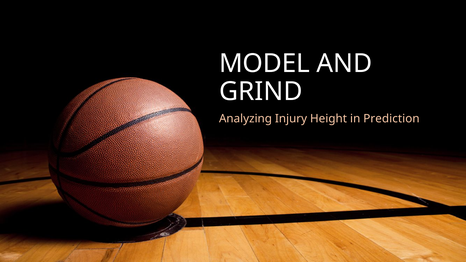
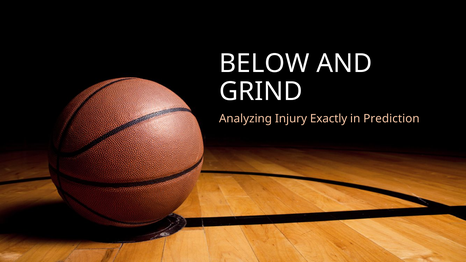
MODEL: MODEL -> BELOW (264, 63)
Height: Height -> Exactly (329, 119)
